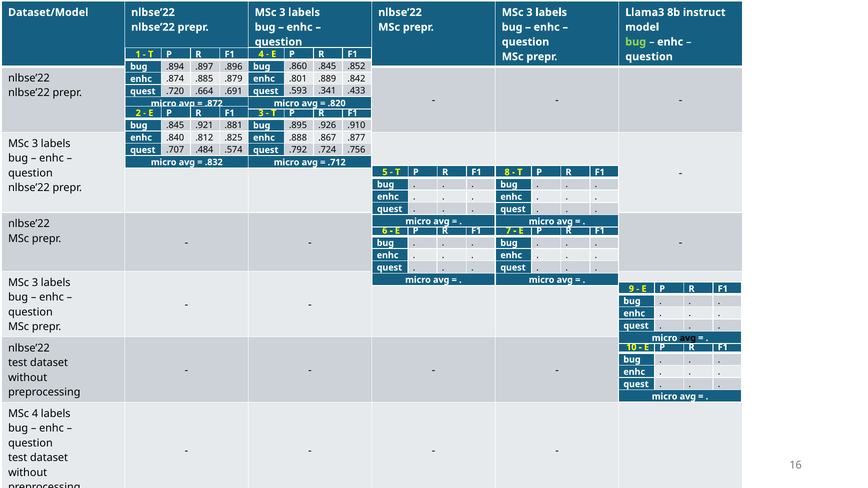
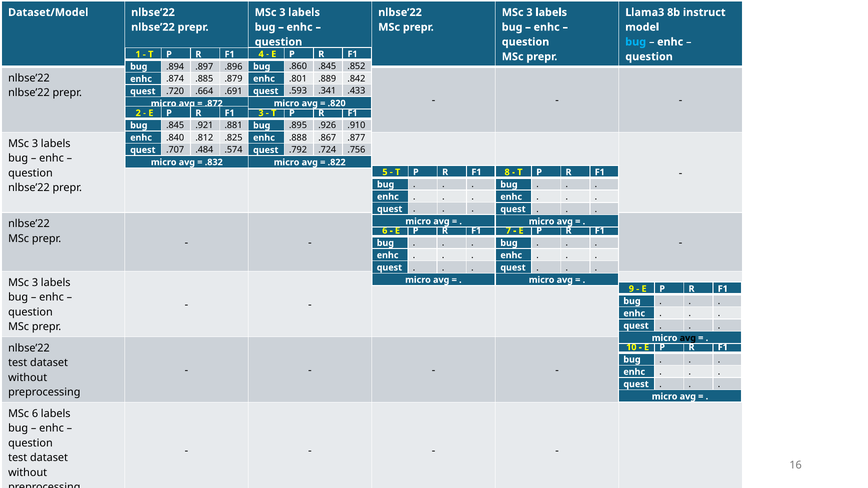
bug colour: light green -> light blue (636, 42)
.712: .712 -> .822 (337, 162)
MSc 4: 4 -> 6 (35, 414)
